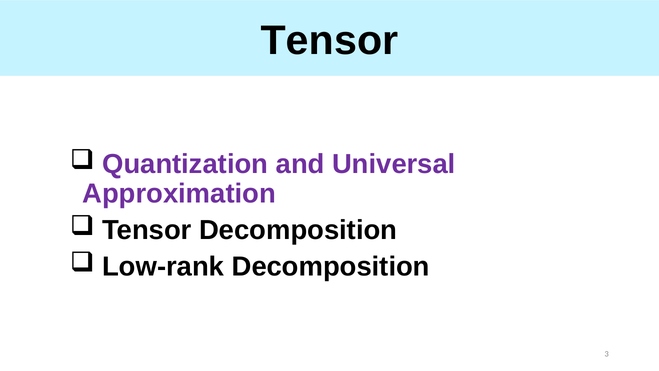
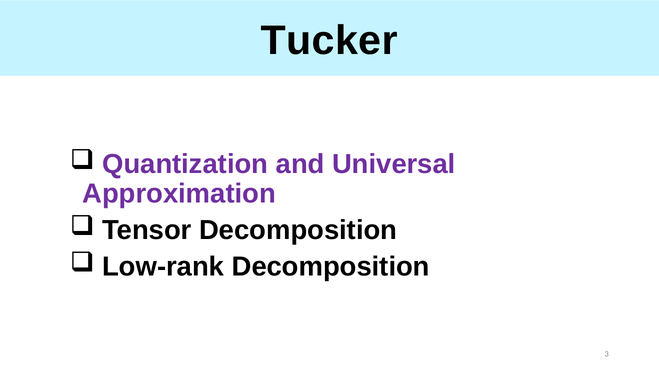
Tensor: Tensor -> Tucker (329, 41)
